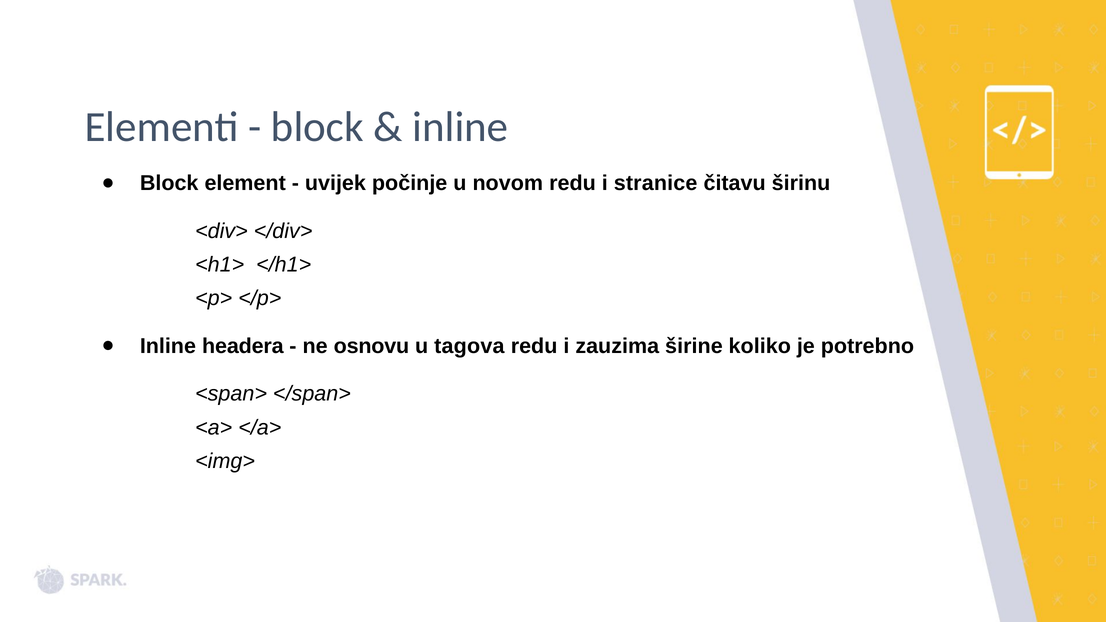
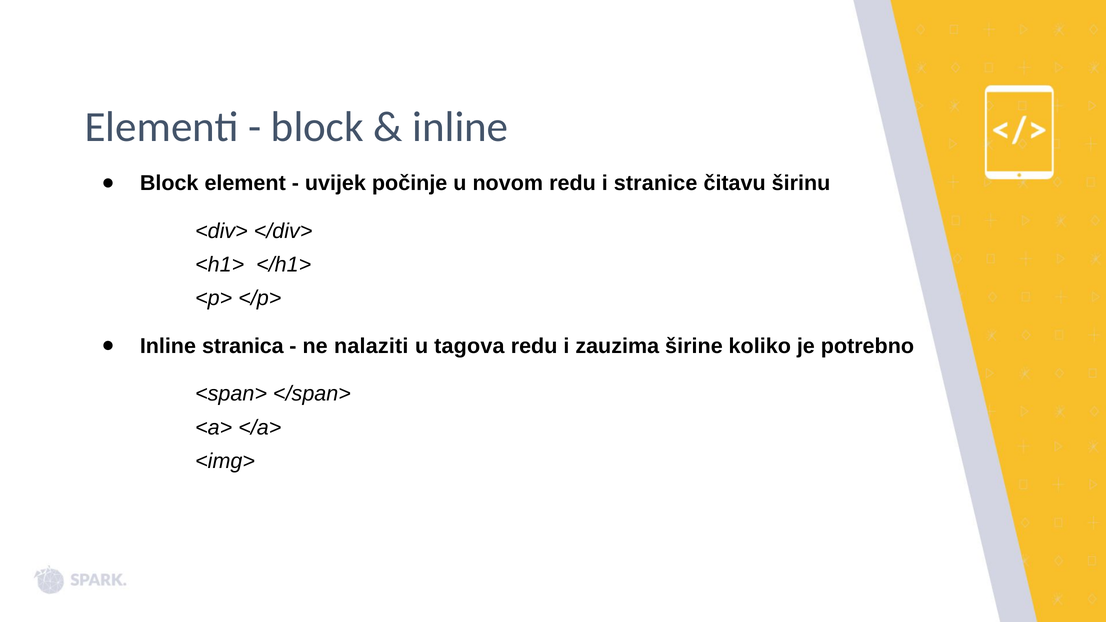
headera: headera -> stranica (243, 346)
osnovu: osnovu -> nalaziti (371, 346)
